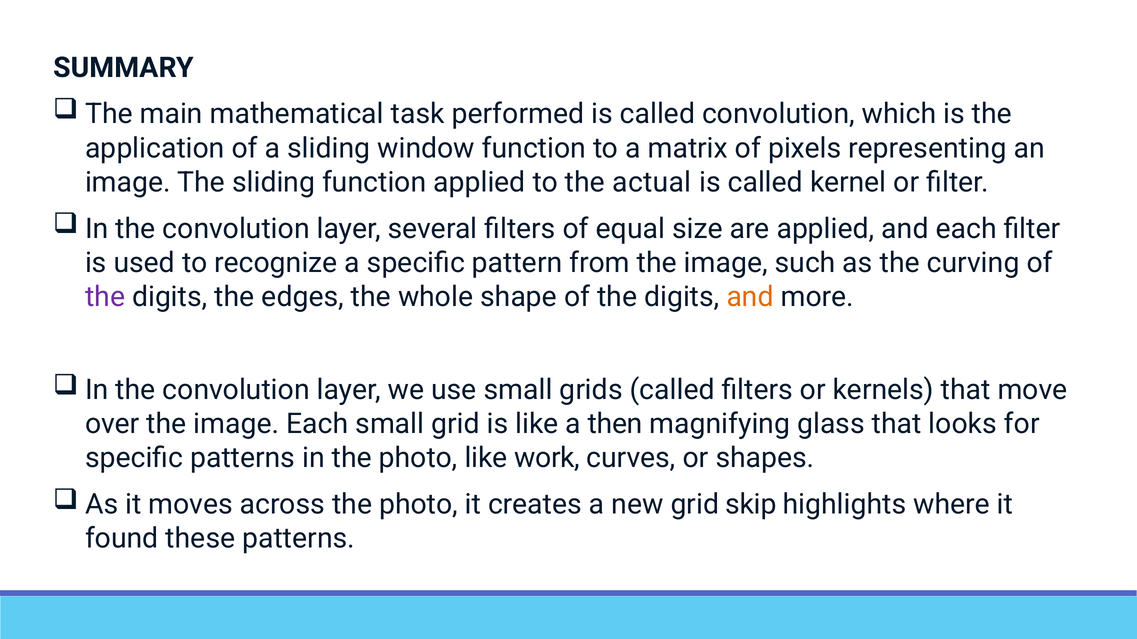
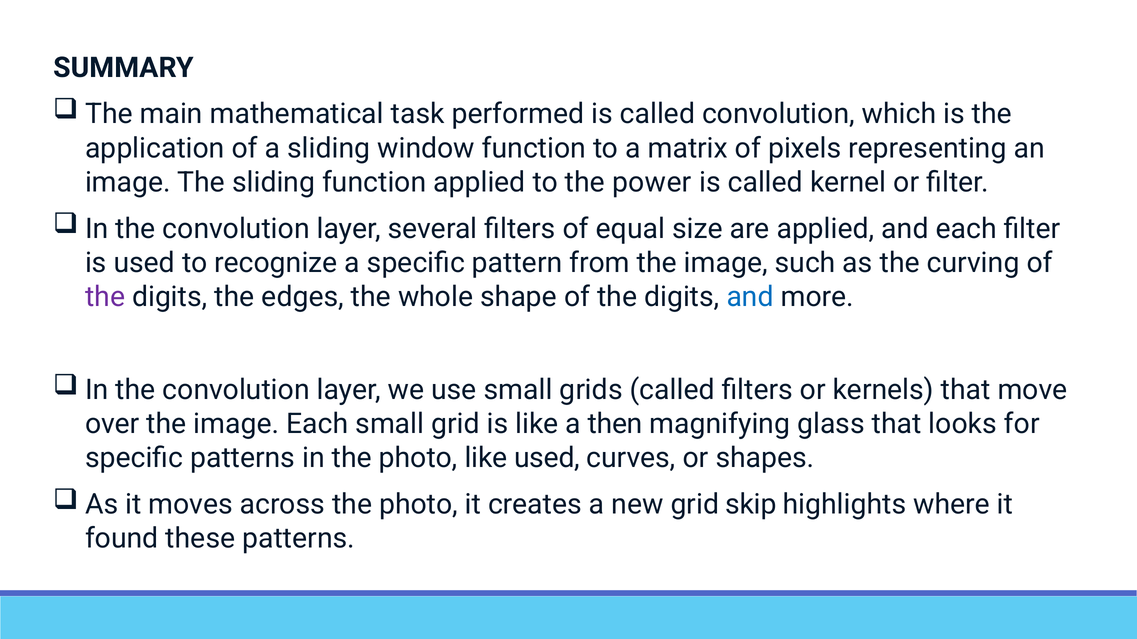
actual: actual -> power (652, 182)
and colour: orange -> blue (750, 297)
like work: work -> used (547, 458)
